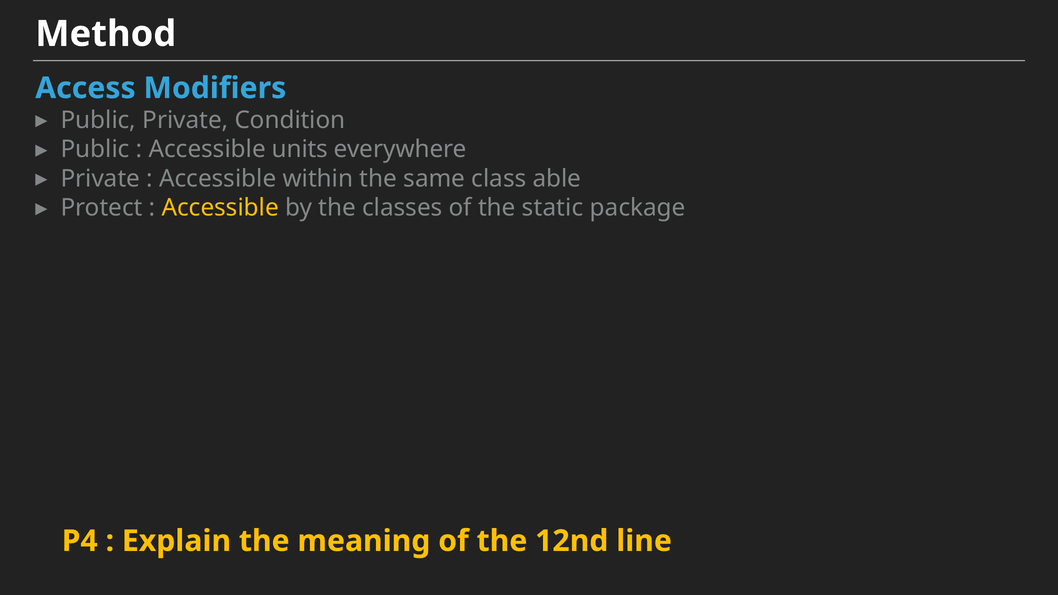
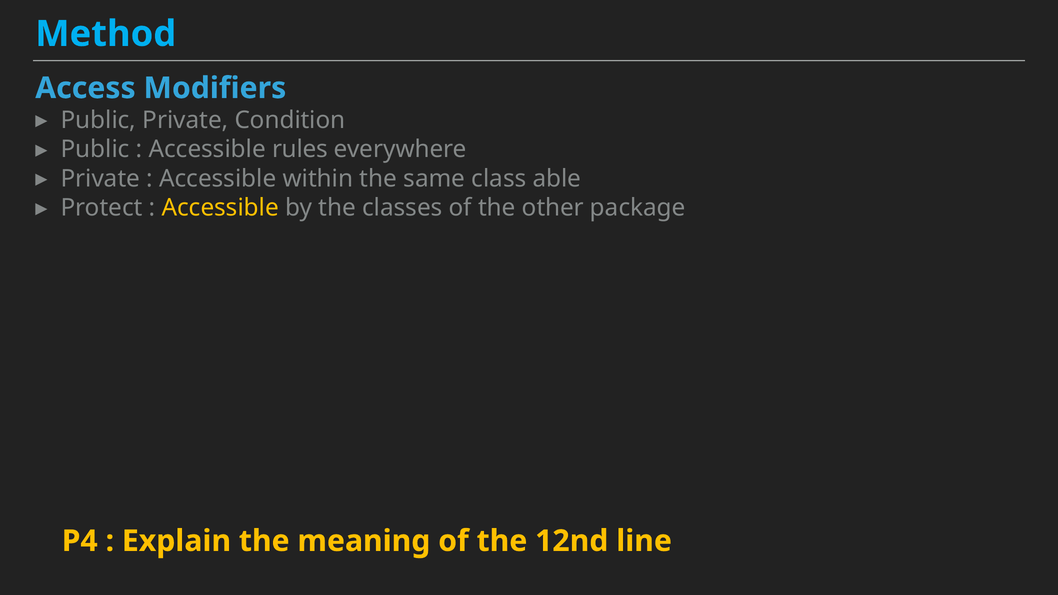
Method colour: white -> light blue (106, 34)
units: units -> rules (300, 149)
static: static -> other (553, 208)
